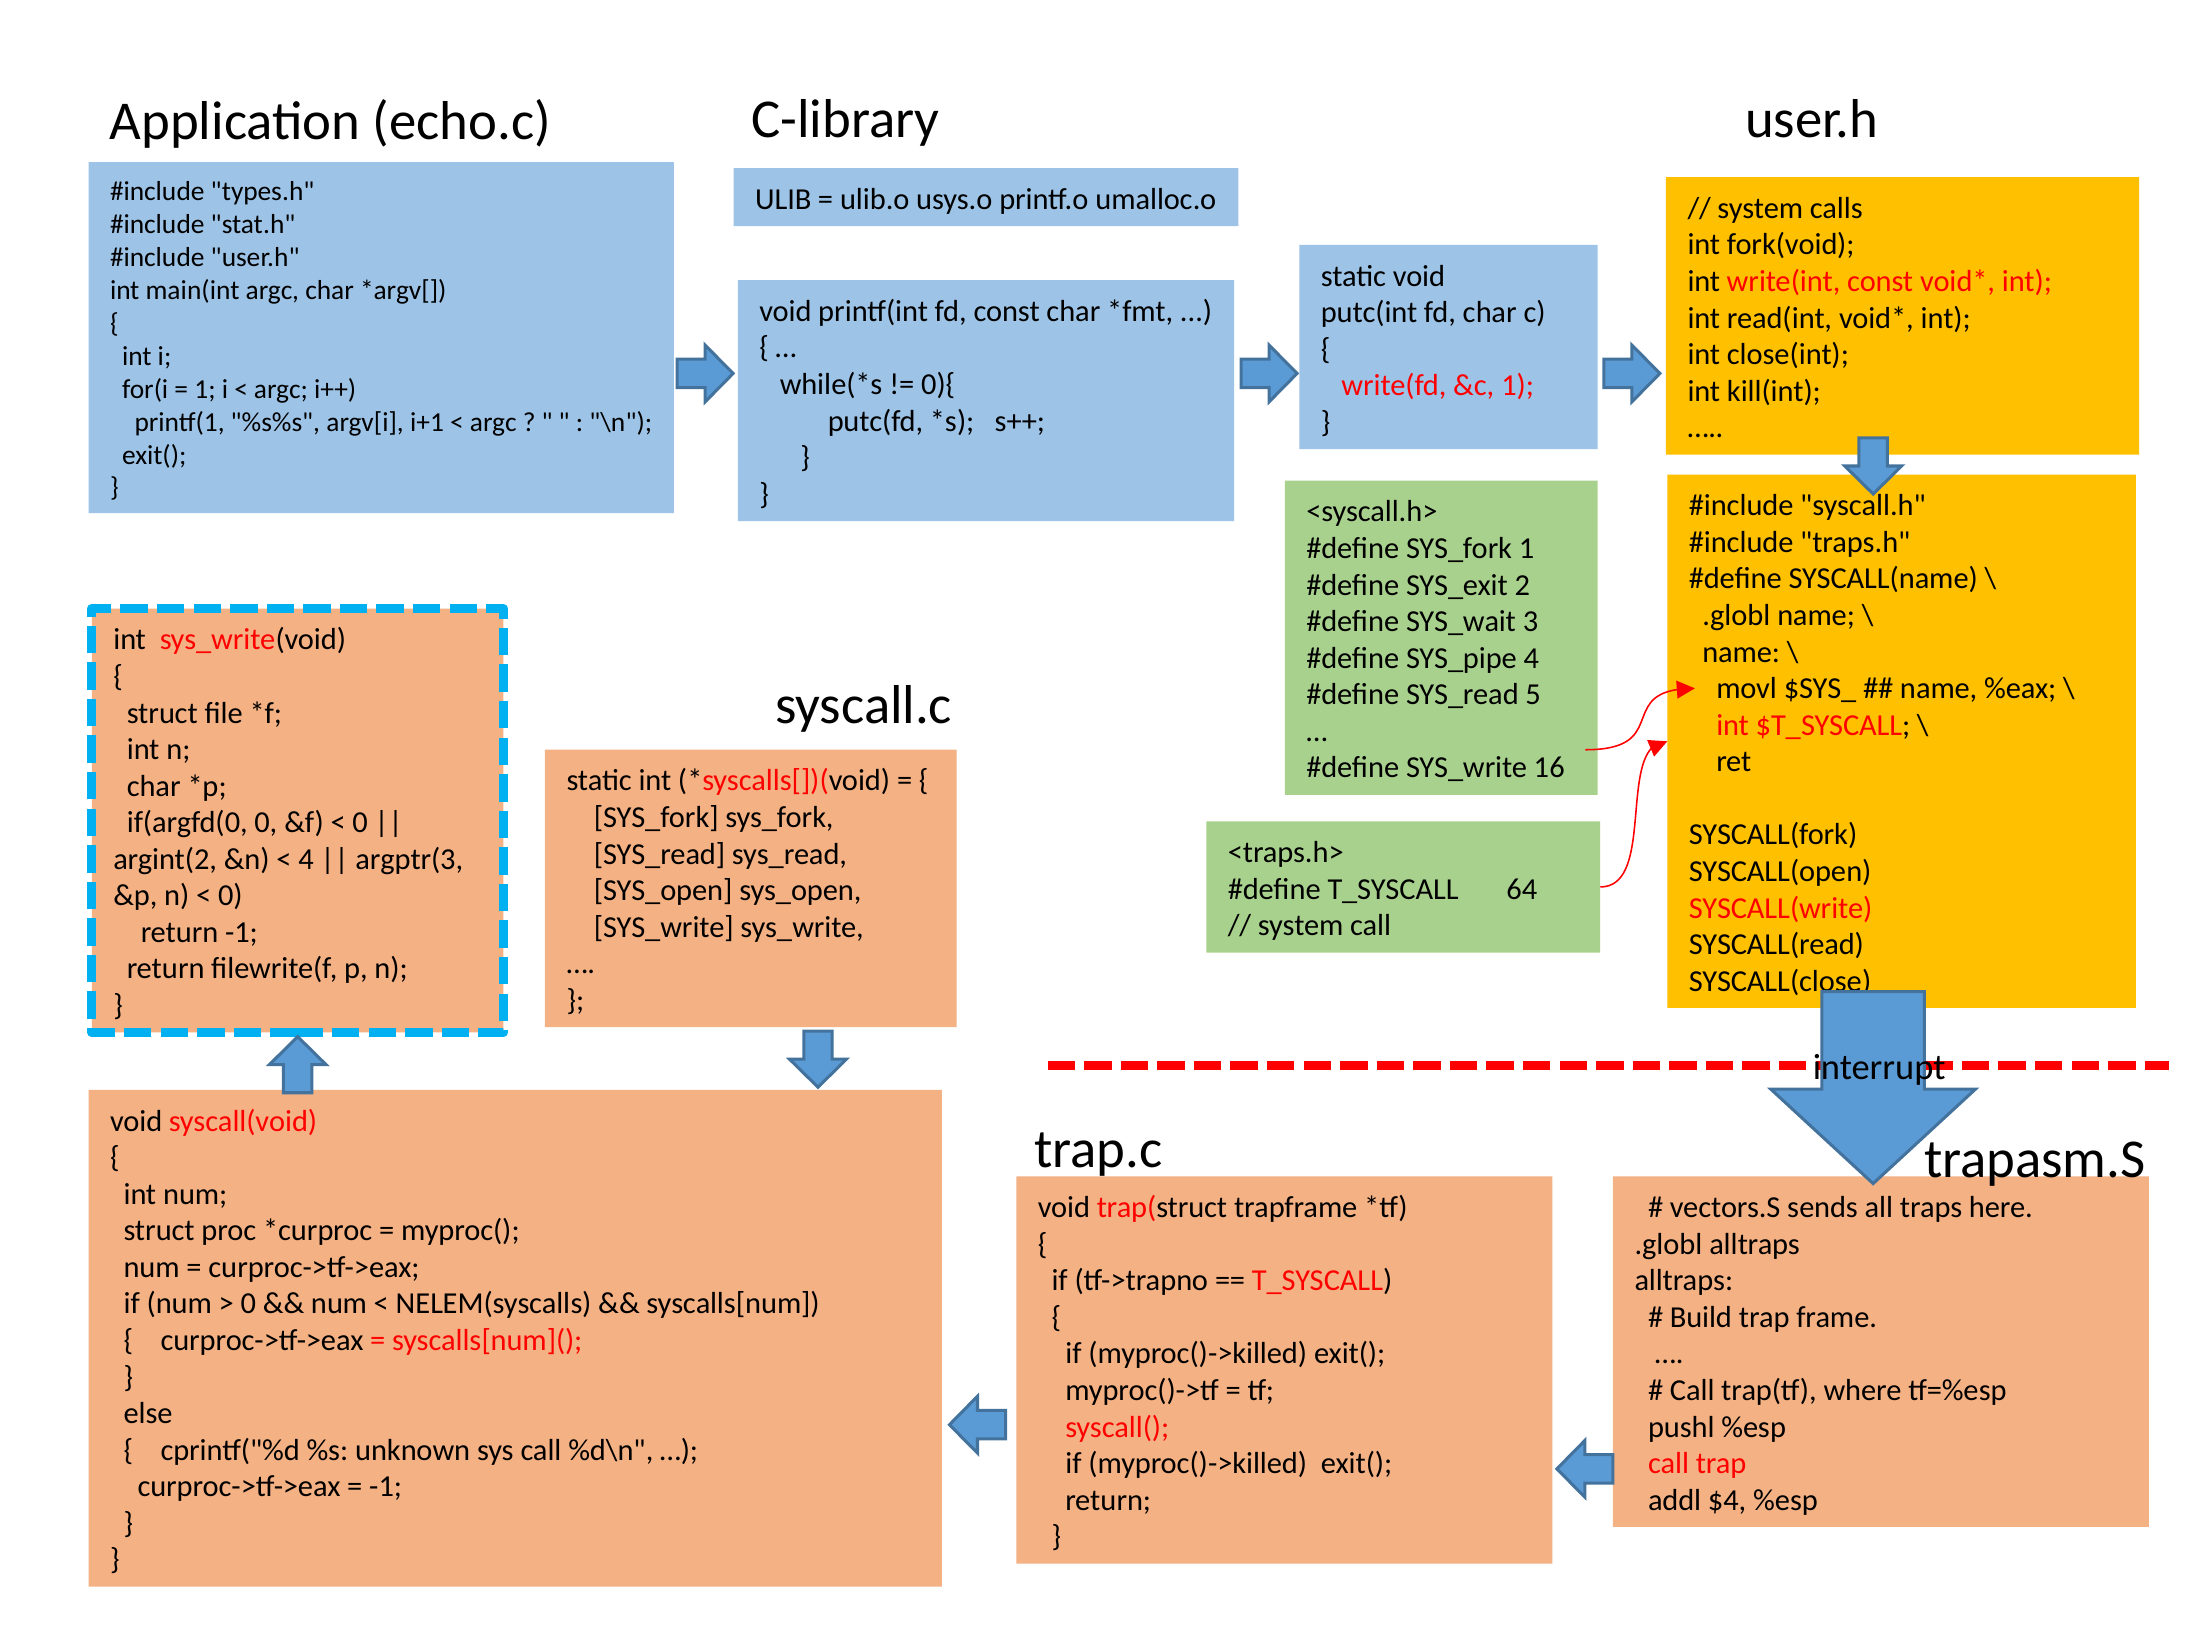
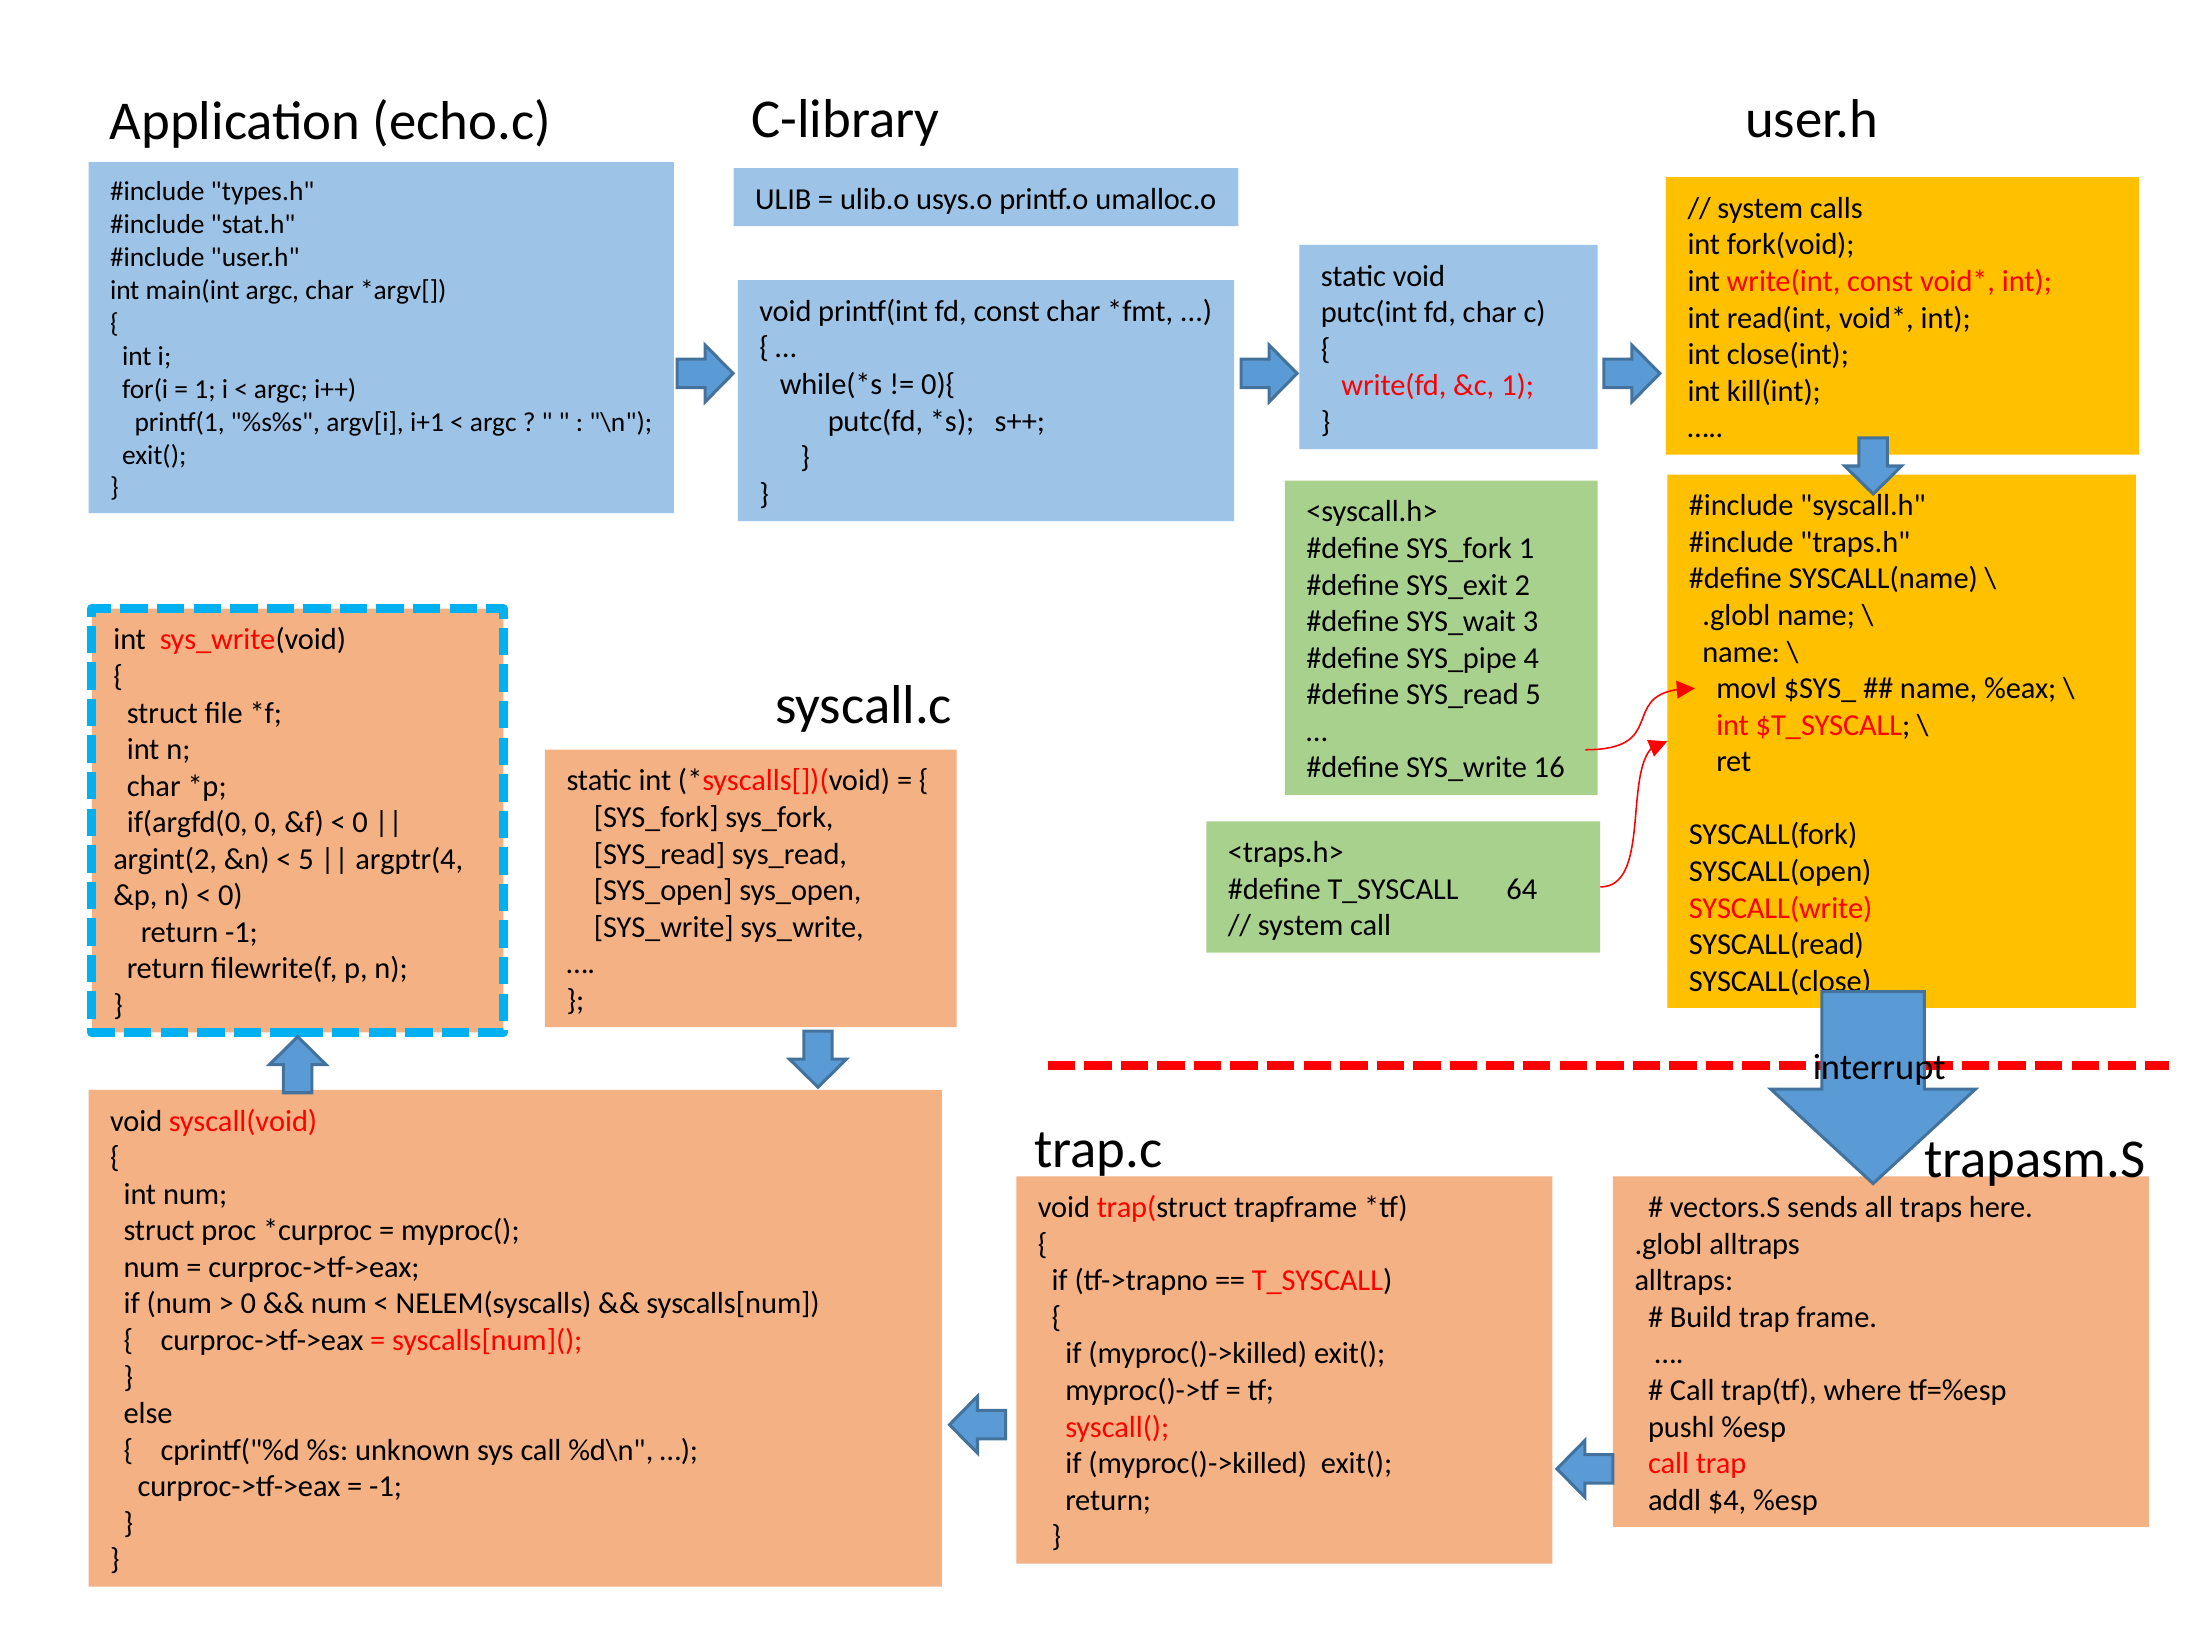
4: 4 -> 5 (306, 859)
argptr(3: argptr(3 -> argptr(4 (409, 859)
